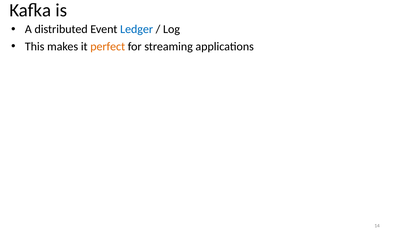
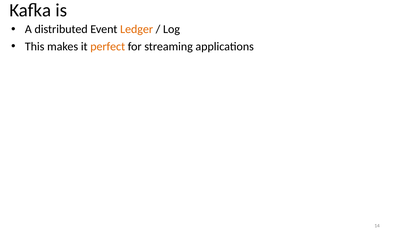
Ledger colour: blue -> orange (137, 29)
